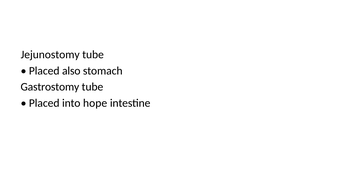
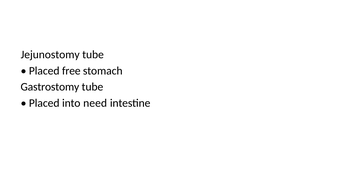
also: also -> free (71, 71)
hope: hope -> need (95, 103)
